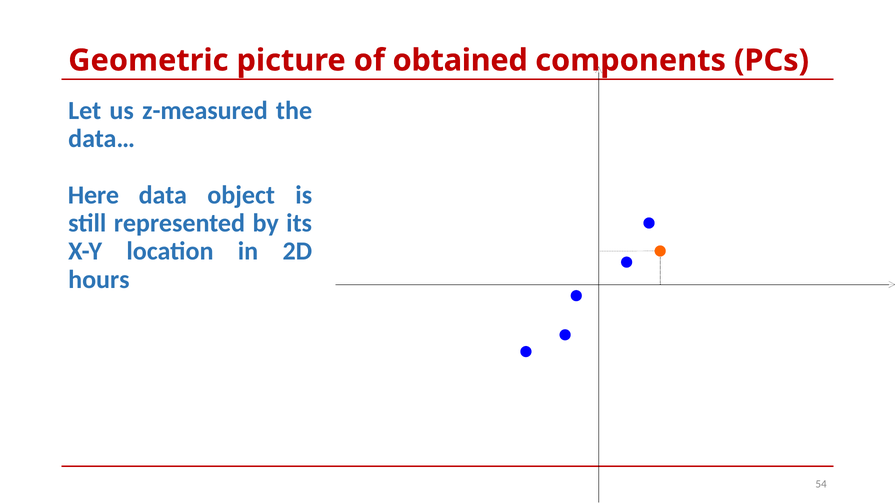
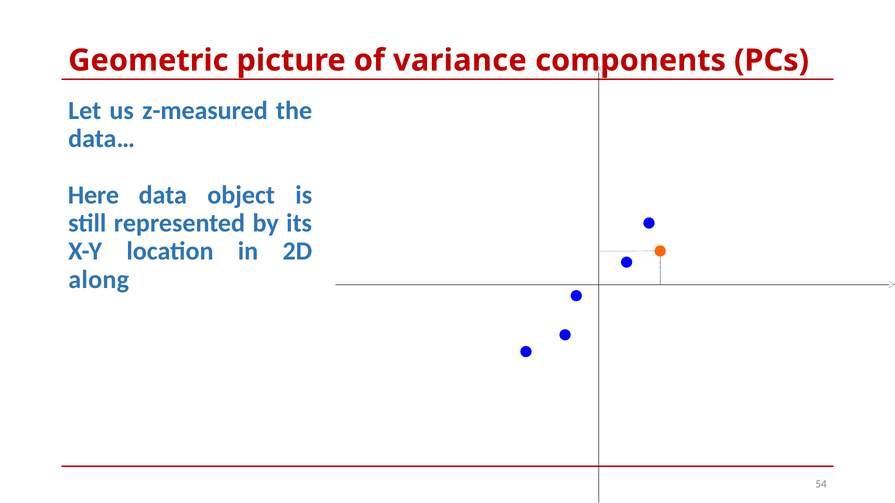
obtained: obtained -> variance (460, 60)
hours: hours -> along (99, 280)
